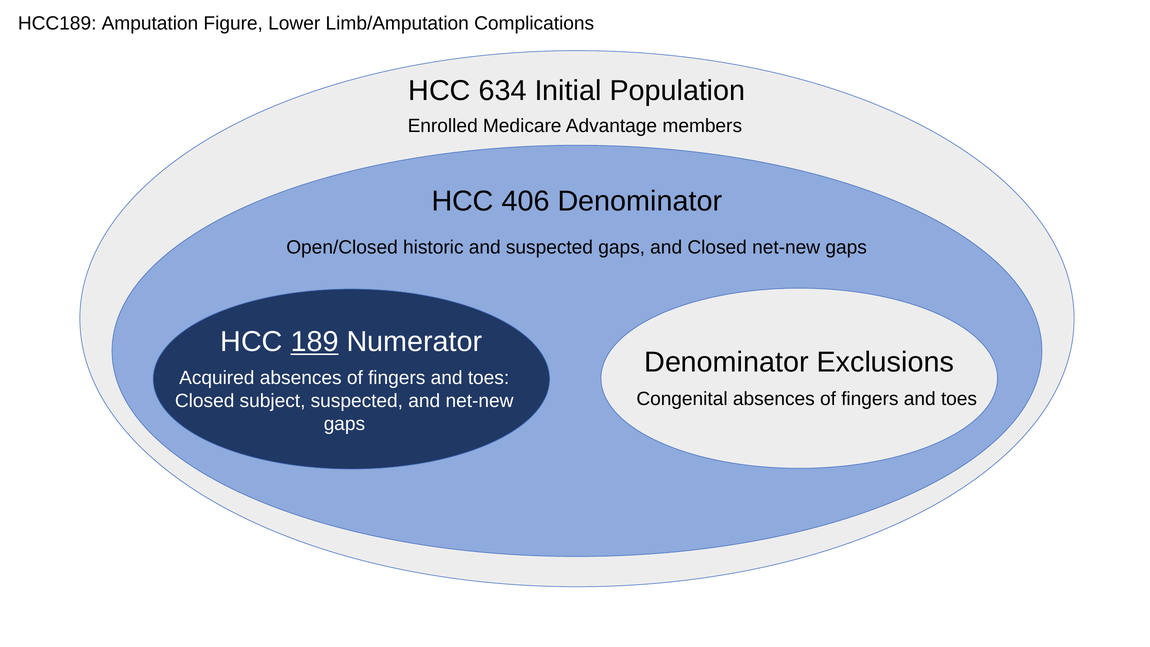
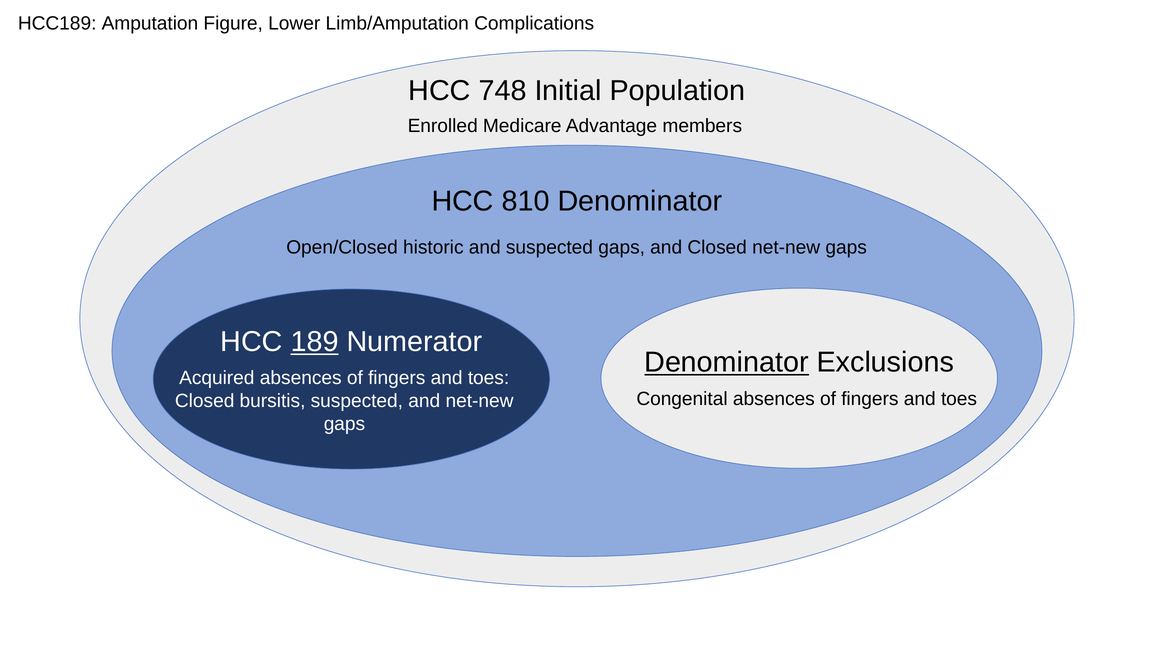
634: 634 -> 748 (503, 91)
406: 406 -> 810 (526, 201)
Denominator underline: none -> present (727, 362)
subject: subject -> bursitis (273, 401)
